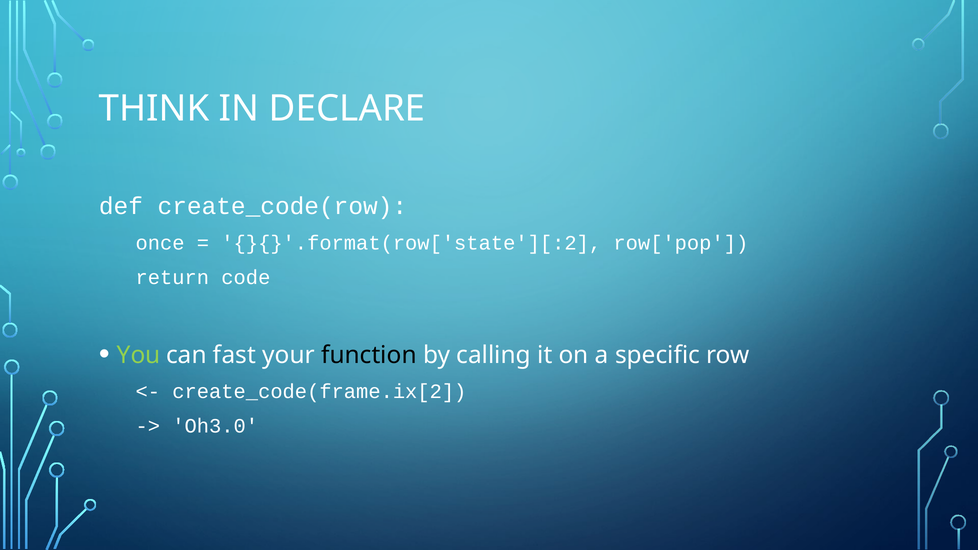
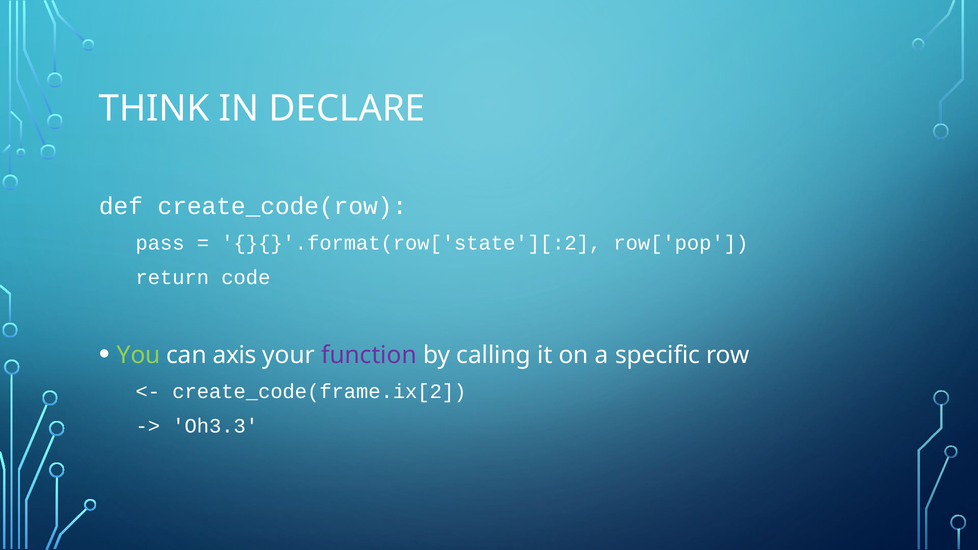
once: once -> pass (160, 243)
fast: fast -> axis (235, 355)
function colour: black -> purple (369, 355)
Oh3.0: Oh3.0 -> Oh3.3 (215, 426)
